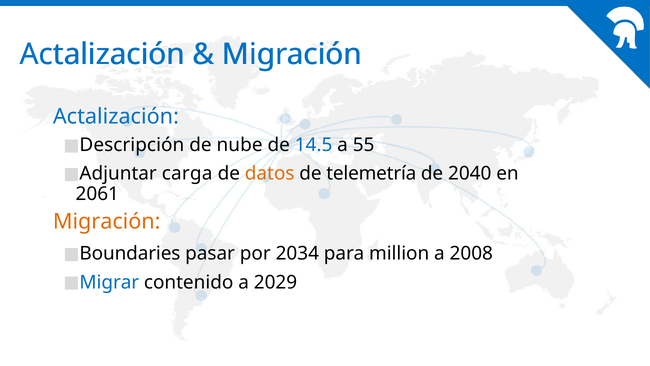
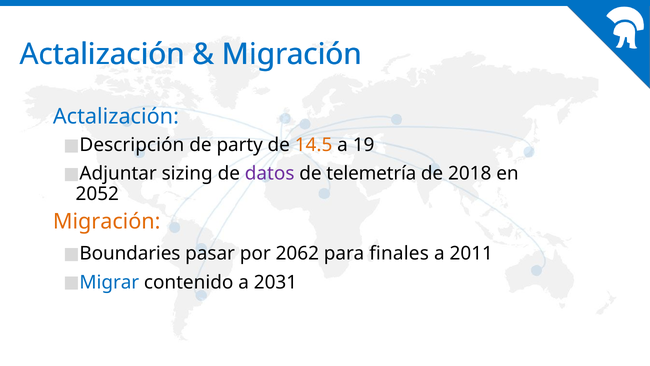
nube: nube -> party (240, 145)
14.5 colour: blue -> orange (314, 145)
55: 55 -> 19 (364, 145)
carga: carga -> sizing (187, 173)
datos colour: orange -> purple (270, 173)
2040: 2040 -> 2018 (470, 173)
2061: 2061 -> 2052 (97, 194)
2034: 2034 -> 2062 (297, 253)
million: million -> finales (399, 253)
2008: 2008 -> 2011 (471, 253)
2029: 2029 -> 2031 (275, 282)
